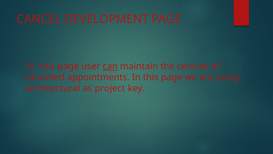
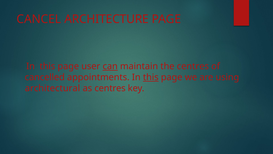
DEVELOPMENT: DEVELOPMENT -> ARCHITECTURE (107, 19)
this underline: none -> present (151, 77)
as project: project -> centres (110, 88)
